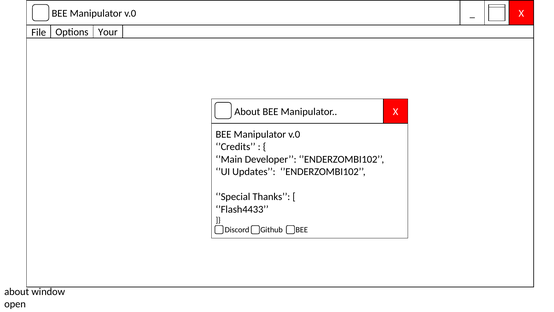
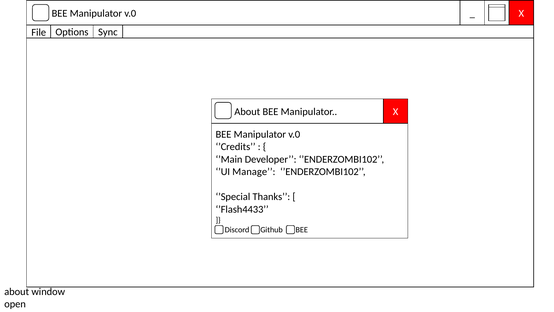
Your: Your -> Sync (108, 32)
Updates: Updates -> Manage (254, 172)
